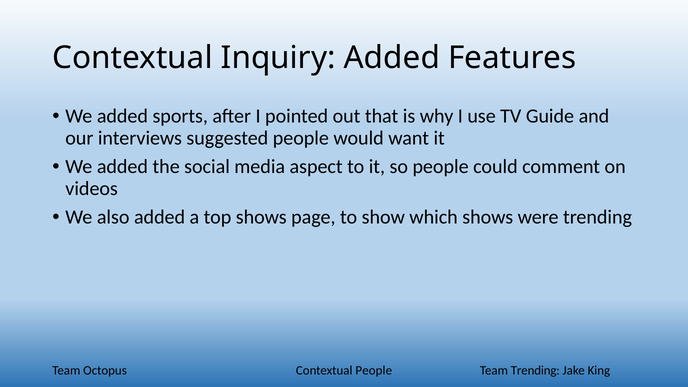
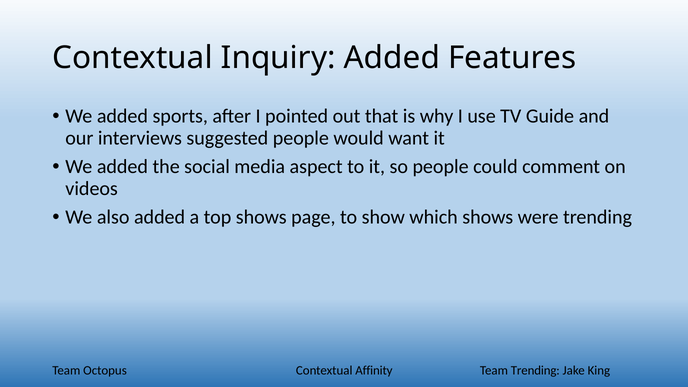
Contextual People: People -> Affinity (374, 370)
